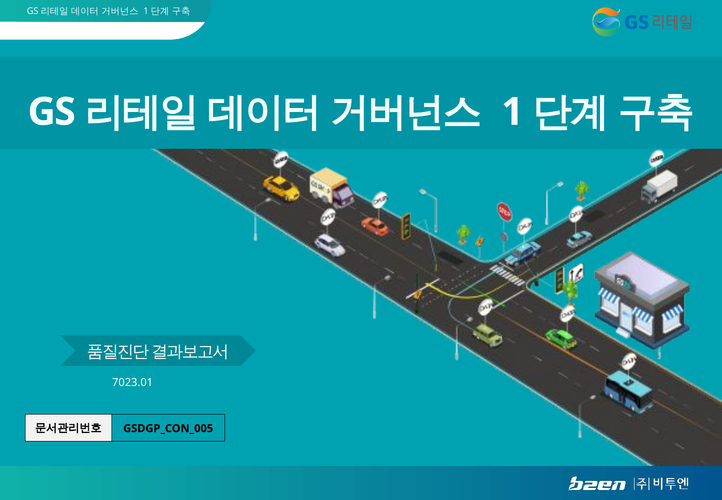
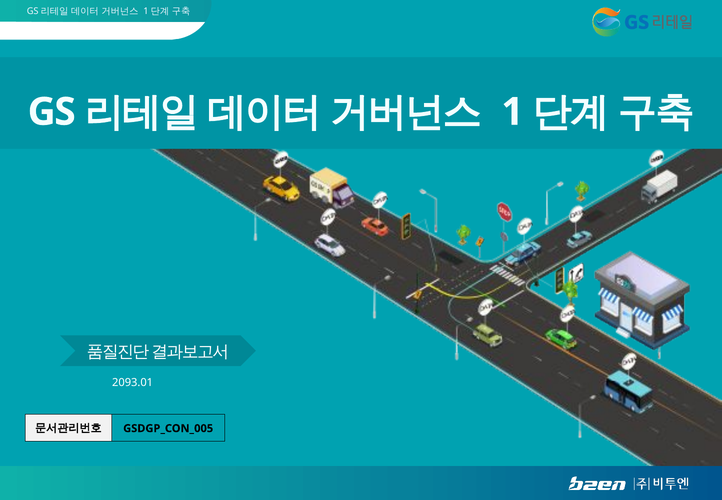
7023.01: 7023.01 -> 2093.01 (133, 382)
